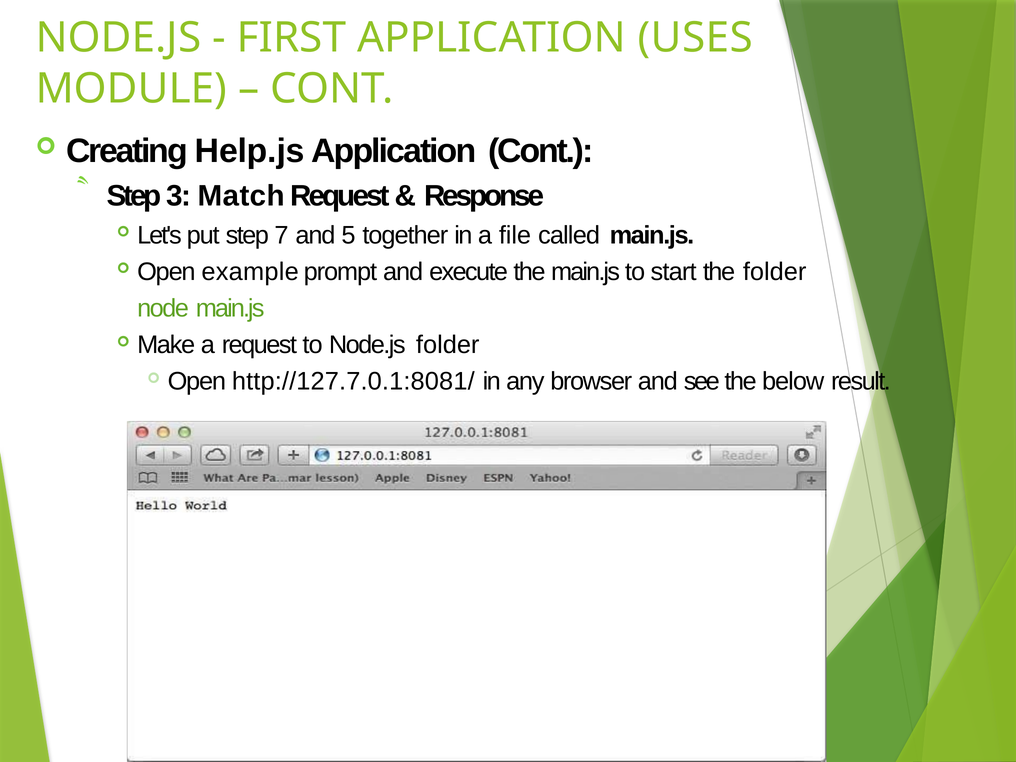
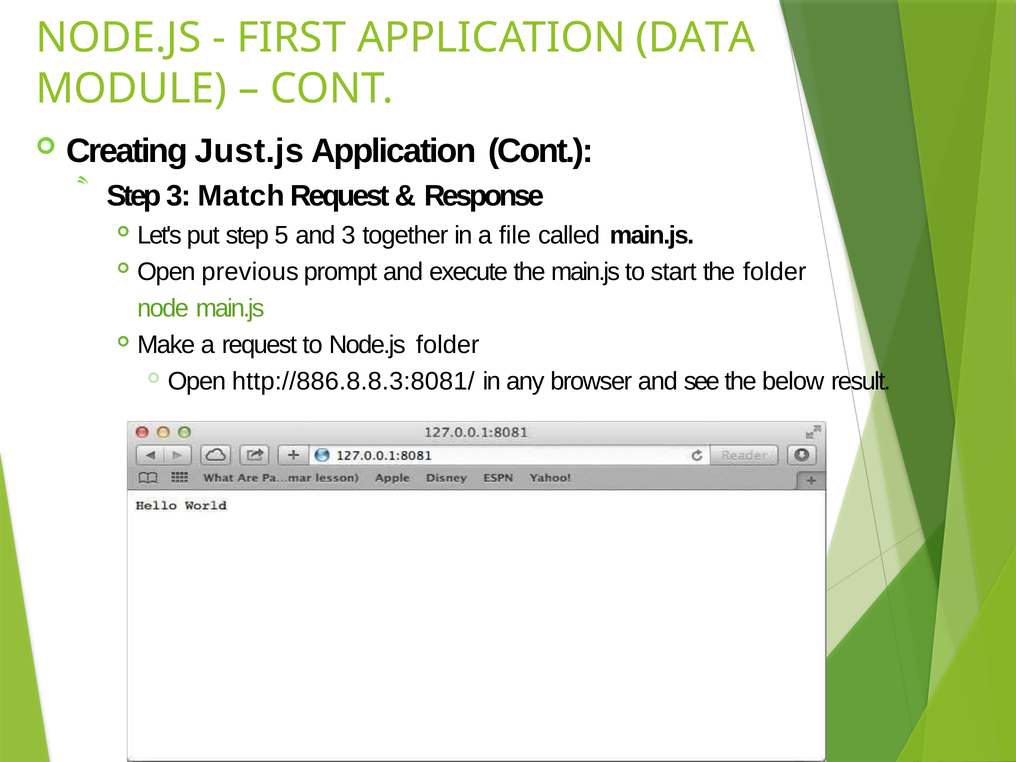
USES: USES -> DATA (696, 38)
Help.js: Help.js -> Just.js (249, 151)
7: 7 -> 5 (282, 235)
and 5: 5 -> 3 (348, 235)
example: example -> previous (250, 272)
http://127.7.0.1:8081/: http://127.7.0.1:8081/ -> http://886.8.8.3:8081/ (353, 381)
